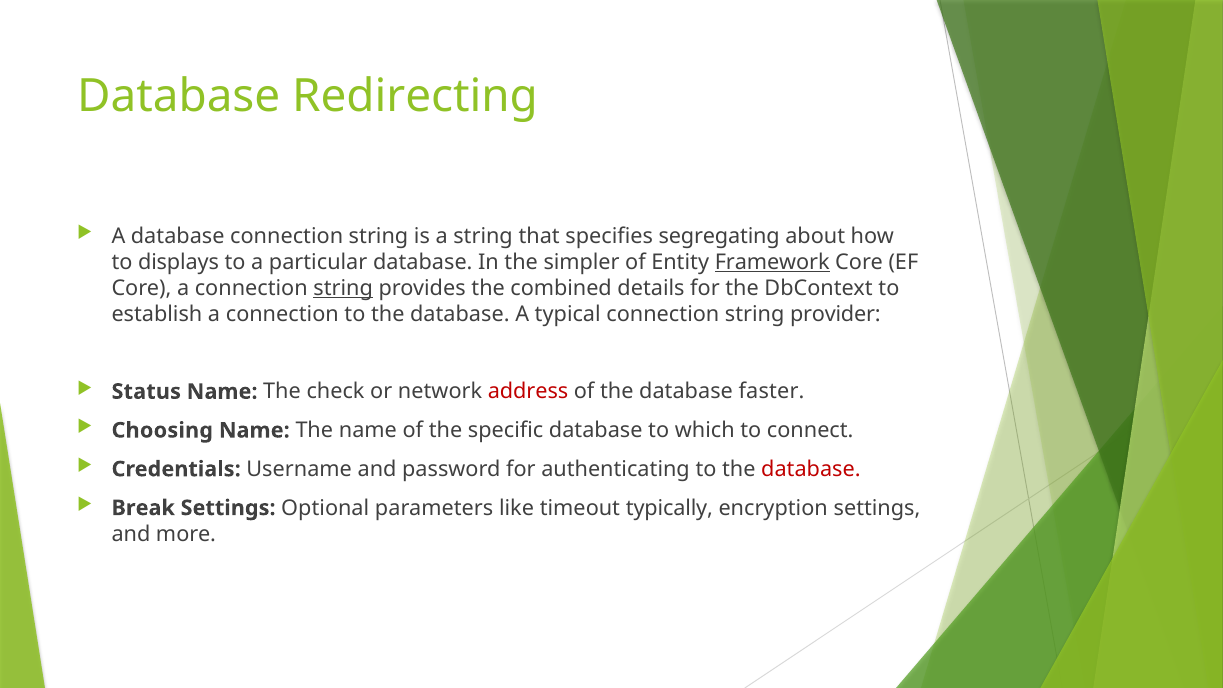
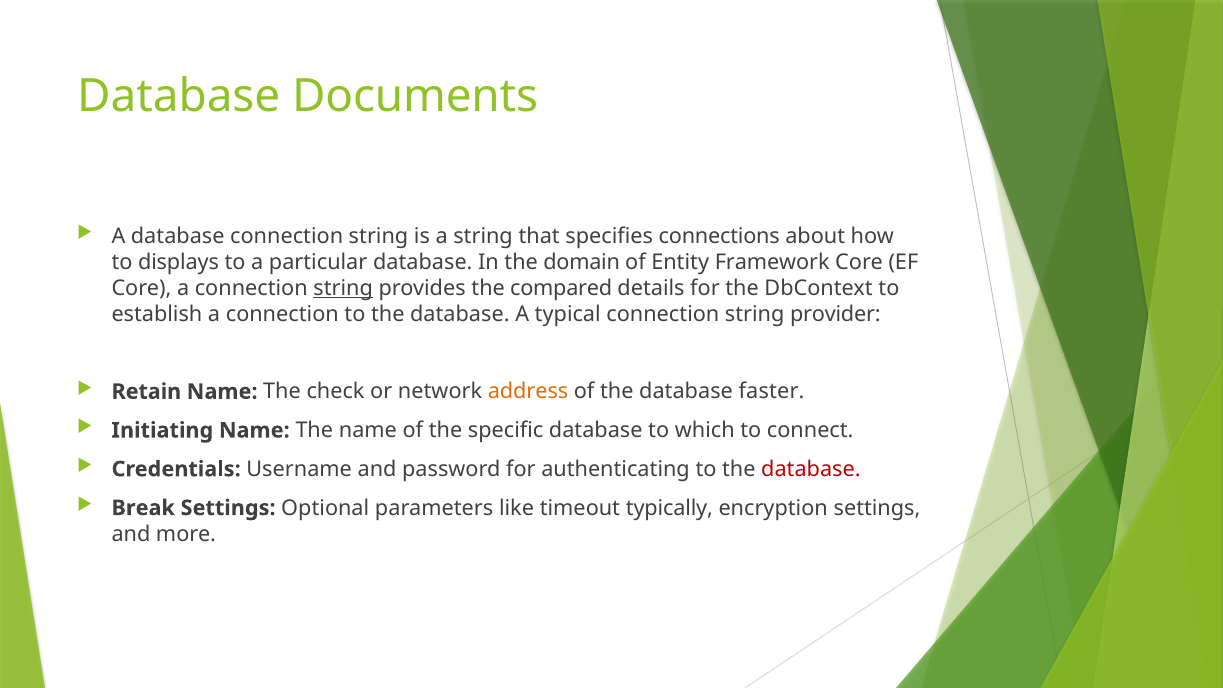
Redirecting: Redirecting -> Documents (415, 96)
segregating: segregating -> connections (719, 236)
simpler: simpler -> domain (582, 262)
Framework underline: present -> none (772, 262)
combined: combined -> compared (561, 288)
Status: Status -> Retain (146, 392)
address colour: red -> orange (528, 392)
Choosing: Choosing -> Initiating (162, 430)
